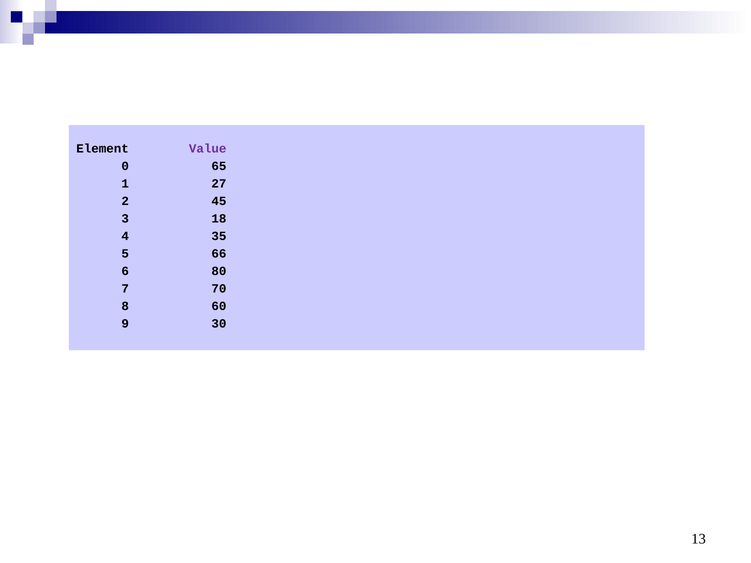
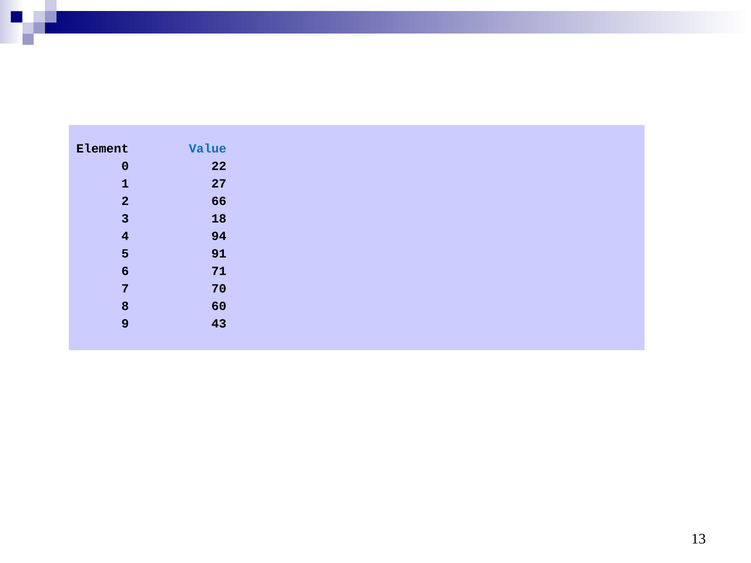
Value colour: purple -> blue (208, 149)
65: 65 -> 22 (219, 166)
45: 45 -> 66 (219, 201)
35: 35 -> 94 (219, 236)
66: 66 -> 91 (219, 254)
80: 80 -> 71 (219, 271)
30: 30 -> 43 (219, 324)
